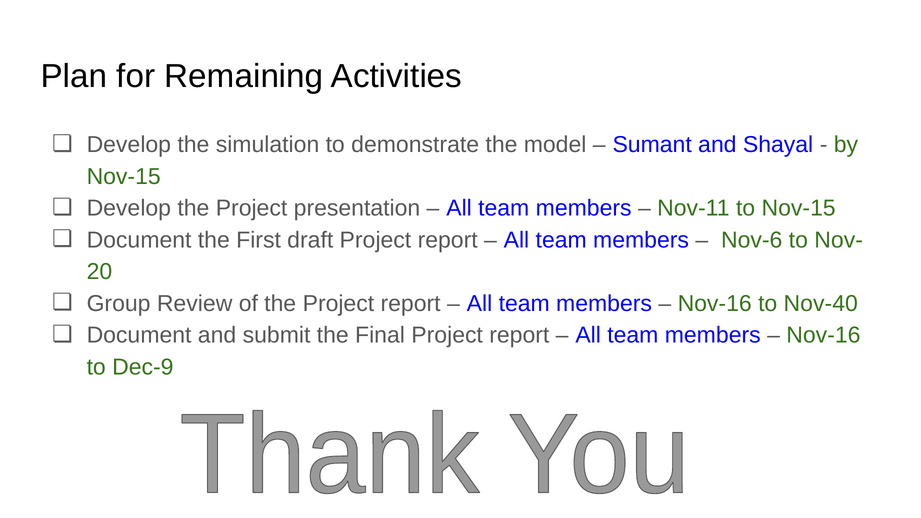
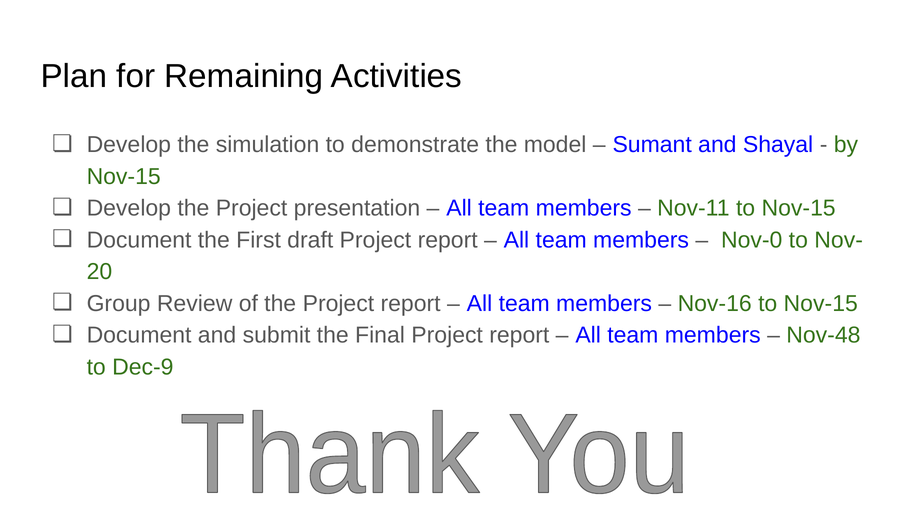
Nov-6: Nov-6 -> Nov-0 (752, 240)
Nov-16 to Nov-40: Nov-40 -> Nov-15 (821, 304)
Nov-16: Nov-16 -> Nov-48 (823, 335)
